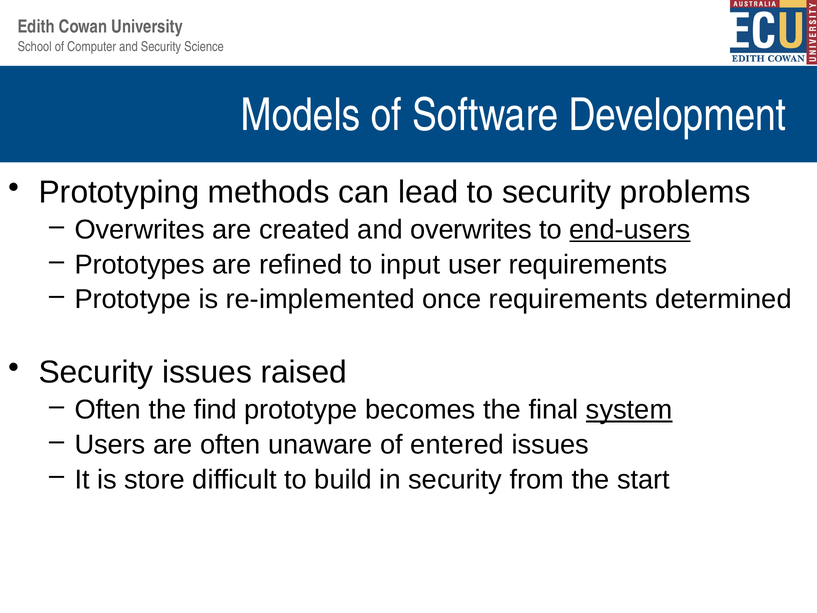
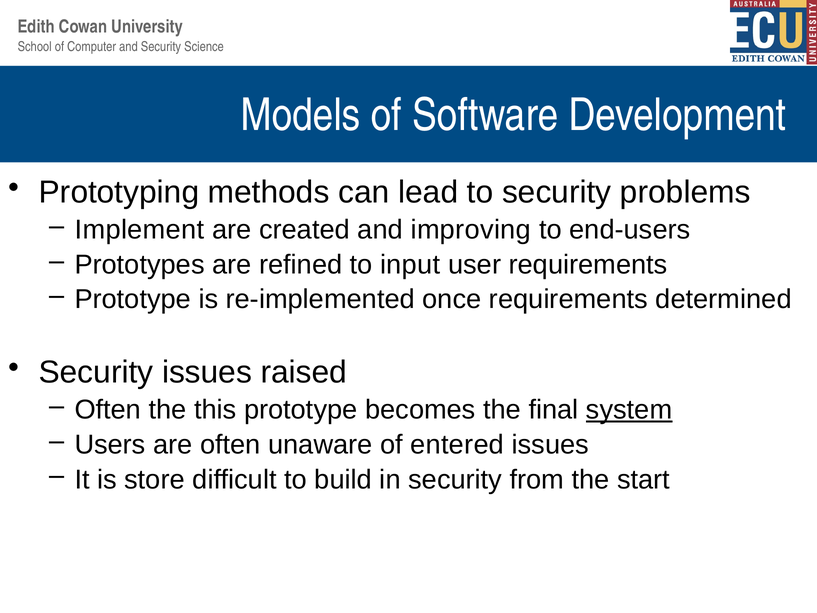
Overwrites: Overwrites -> Implement (139, 230)
and overwrites: overwrites -> improving (471, 230)
end-users underline: present -> none (630, 230)
find: find -> this (215, 410)
